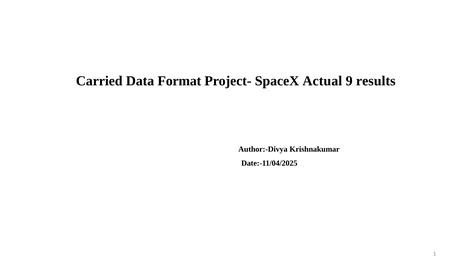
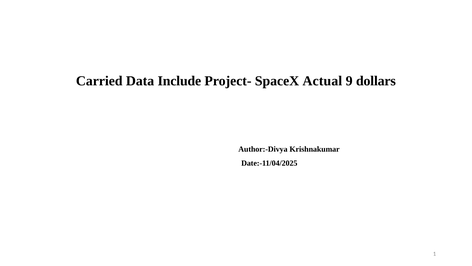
Format: Format -> Include (179, 81)
results: results -> dollars (376, 81)
